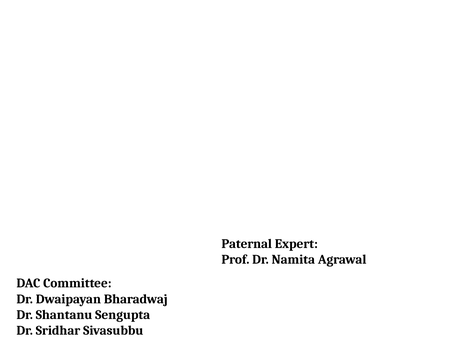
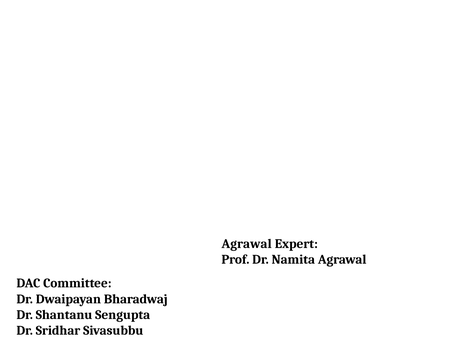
Paternal: Paternal -> Agrawal (247, 244)
